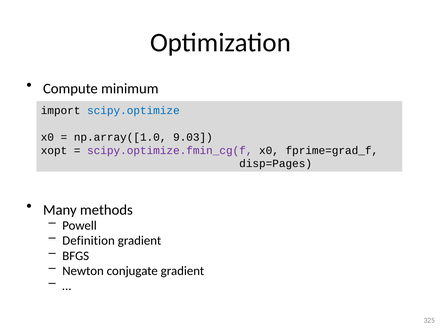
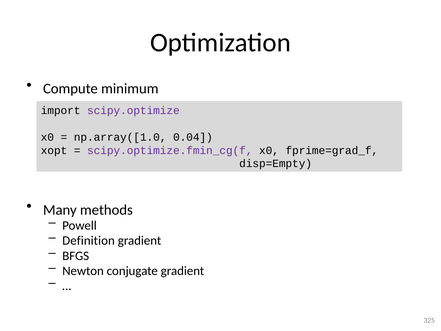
scipy.optimize colour: blue -> purple (133, 111)
9.03: 9.03 -> 0.04 (193, 137)
disp=Pages: disp=Pages -> disp=Empty (276, 164)
